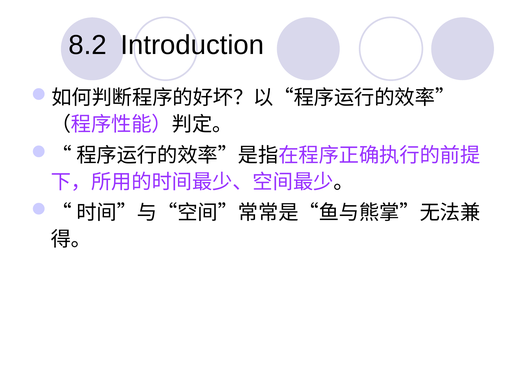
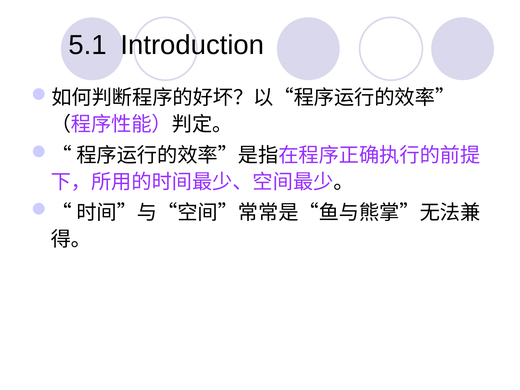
8.2: 8.2 -> 5.1 (88, 45)
